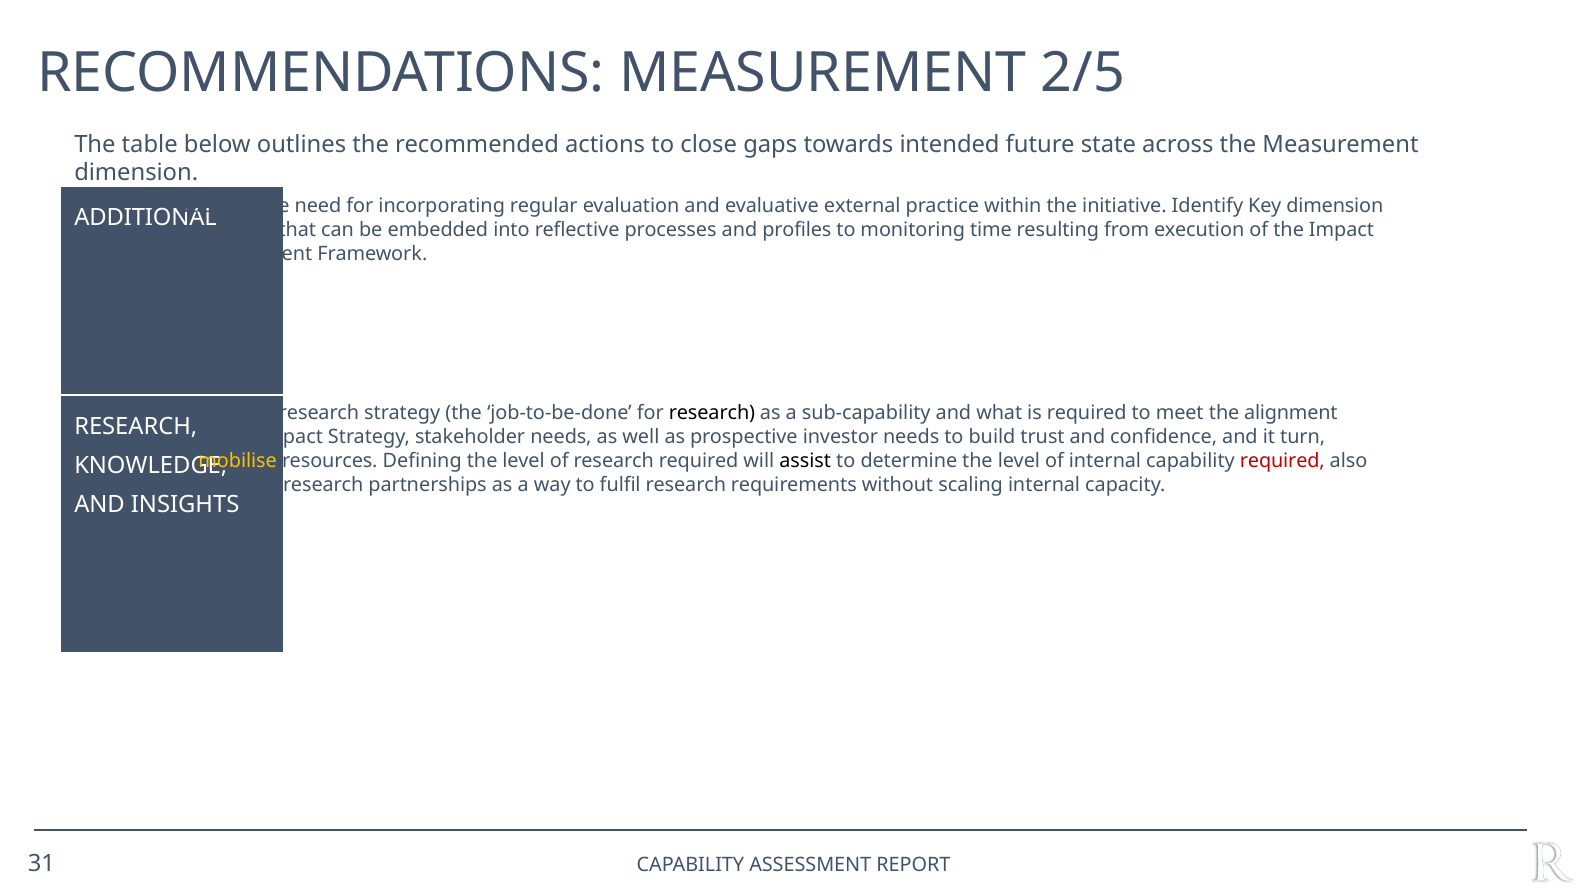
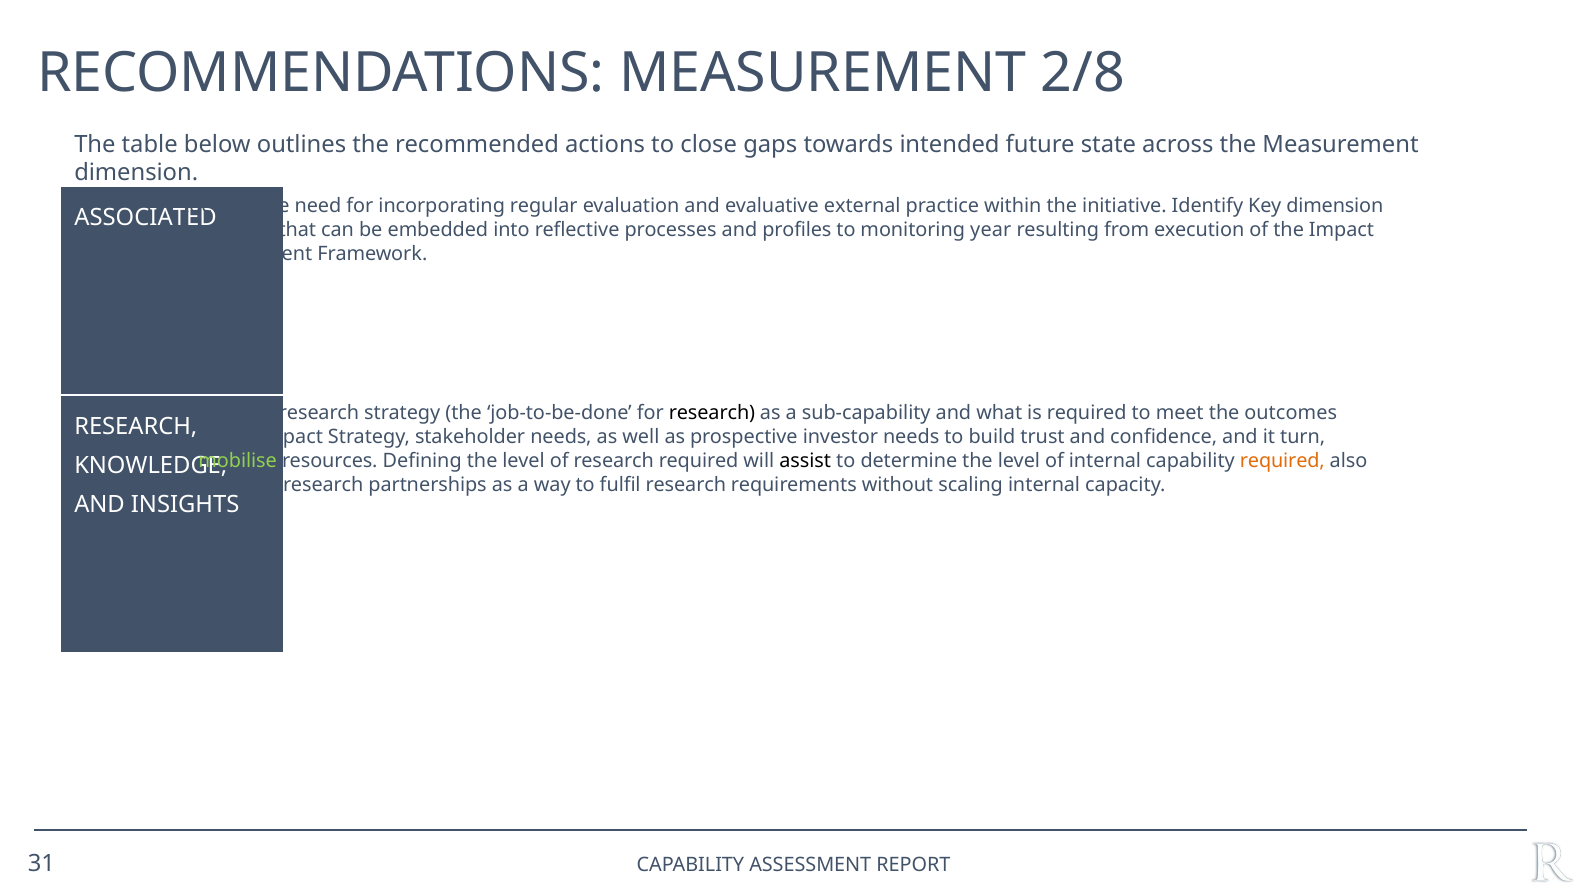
2/5: 2/5 -> 2/8 (1083, 73)
ADDITIONAL: ADDITIONAL -> ASSOCIATED (145, 218)
time: time -> year (991, 230)
alignment: alignment -> outcomes (1291, 413)
mobilise colour: yellow -> light green (238, 461)
required colour: red -> orange (1282, 461)
